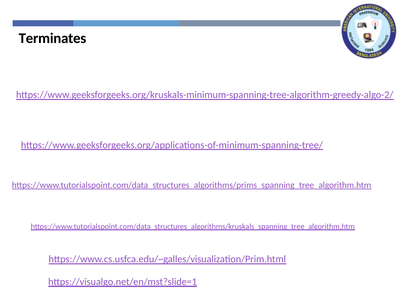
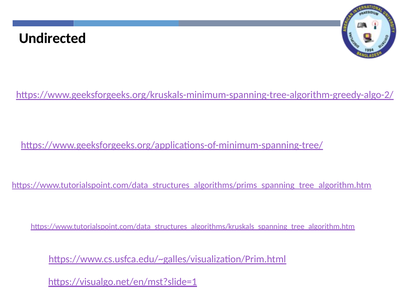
Terminates: Terminates -> Undirected (52, 38)
